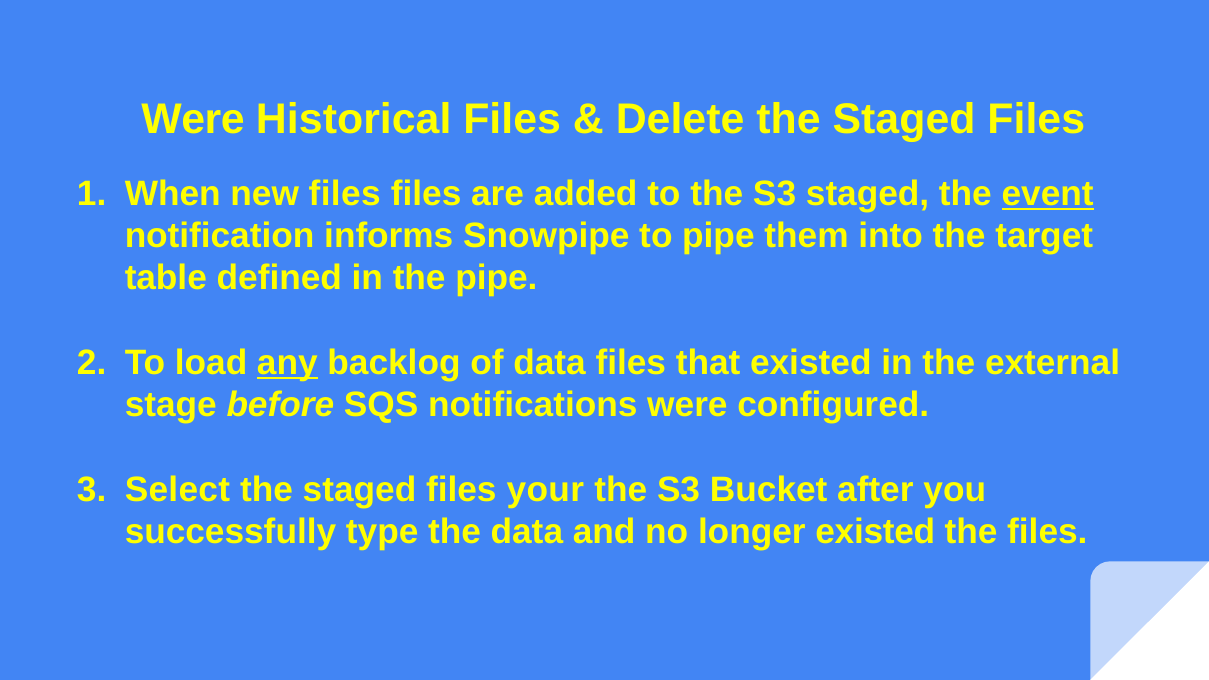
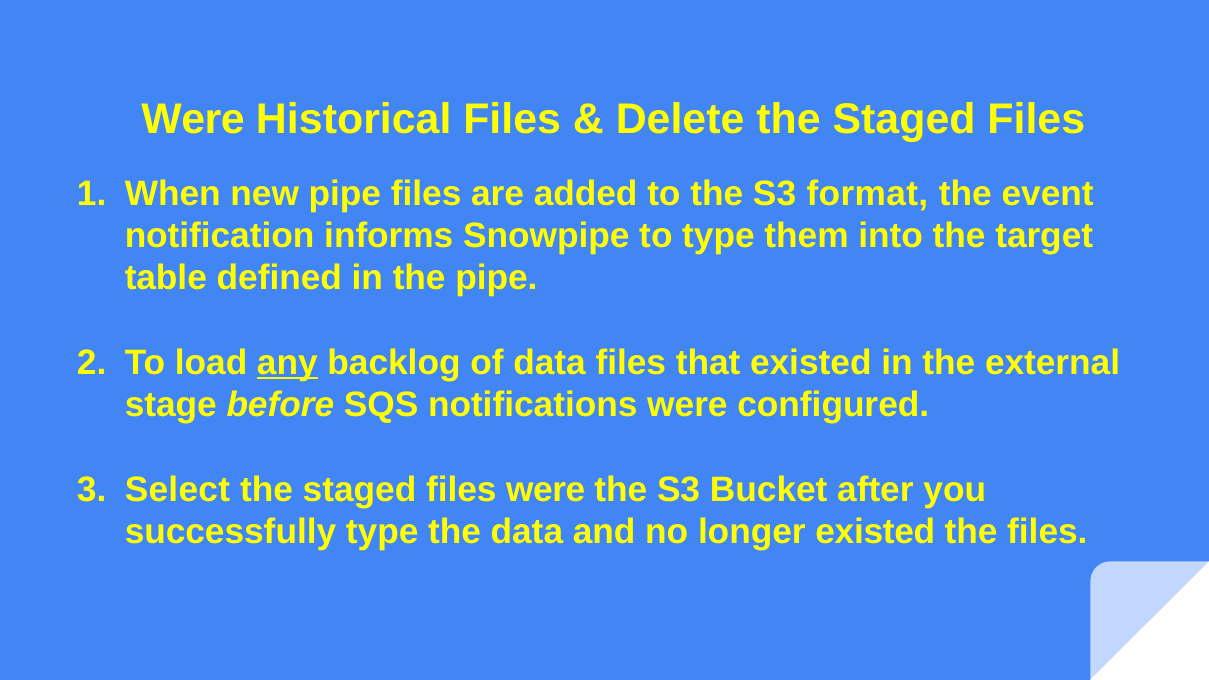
new files: files -> pipe (345, 194)
S3 staged: staged -> format (867, 194)
event underline: present -> none (1048, 194)
to pipe: pipe -> type (718, 236)
files your: your -> were (546, 490)
